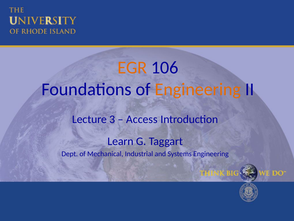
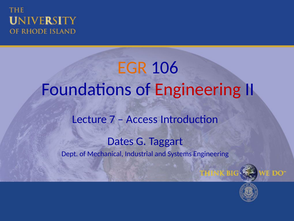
Engineering colour: orange -> red (198, 89)
3: 3 -> 7 (112, 119)
Learn: Learn -> Dates (121, 141)
